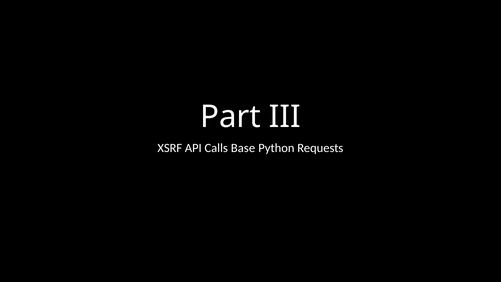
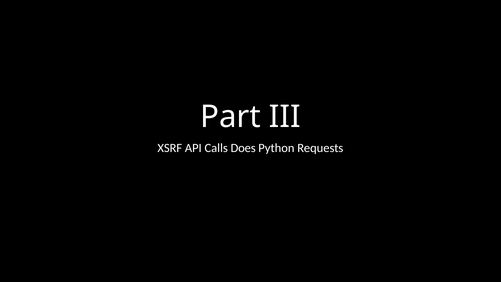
Base: Base -> Does (243, 148)
